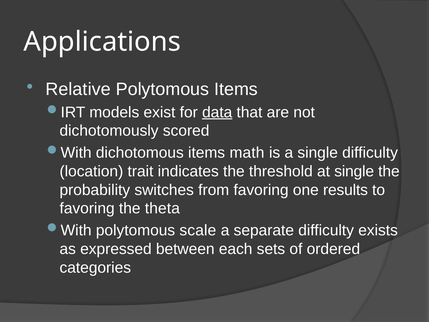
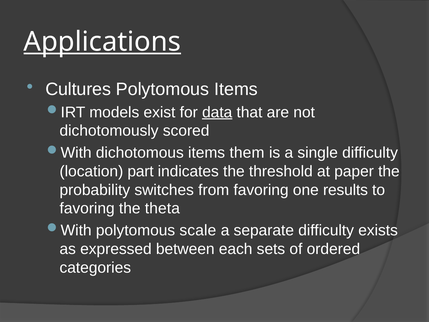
Applications underline: none -> present (102, 42)
Relative: Relative -> Cultures (78, 89)
math: math -> them (247, 152)
trait: trait -> part (141, 171)
at single: single -> paper (354, 171)
